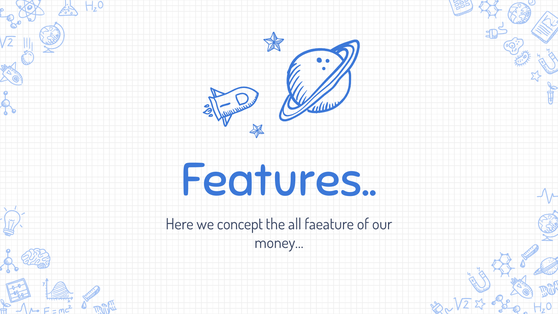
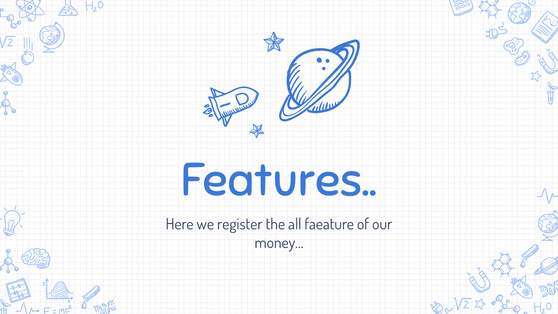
concept: concept -> register (240, 224)
